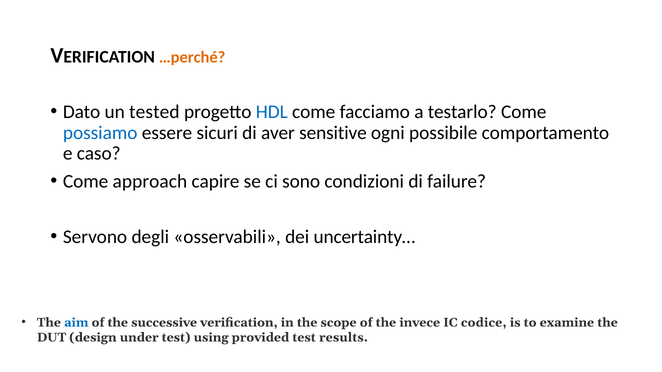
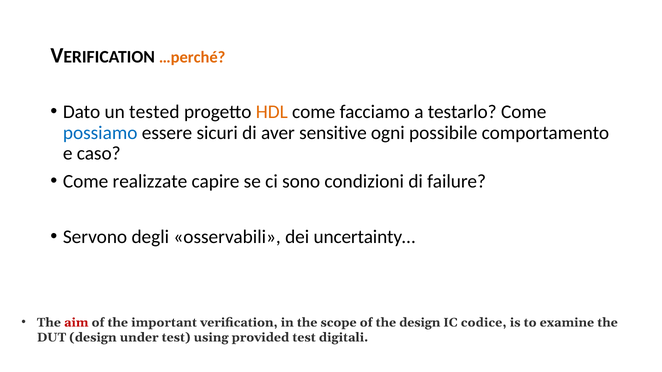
HDL colour: blue -> orange (272, 112)
approach: approach -> realizzate (150, 181)
aim colour: blue -> red (76, 323)
successive: successive -> important (164, 323)
the invece: invece -> design (420, 323)
results: results -> digitali (344, 338)
